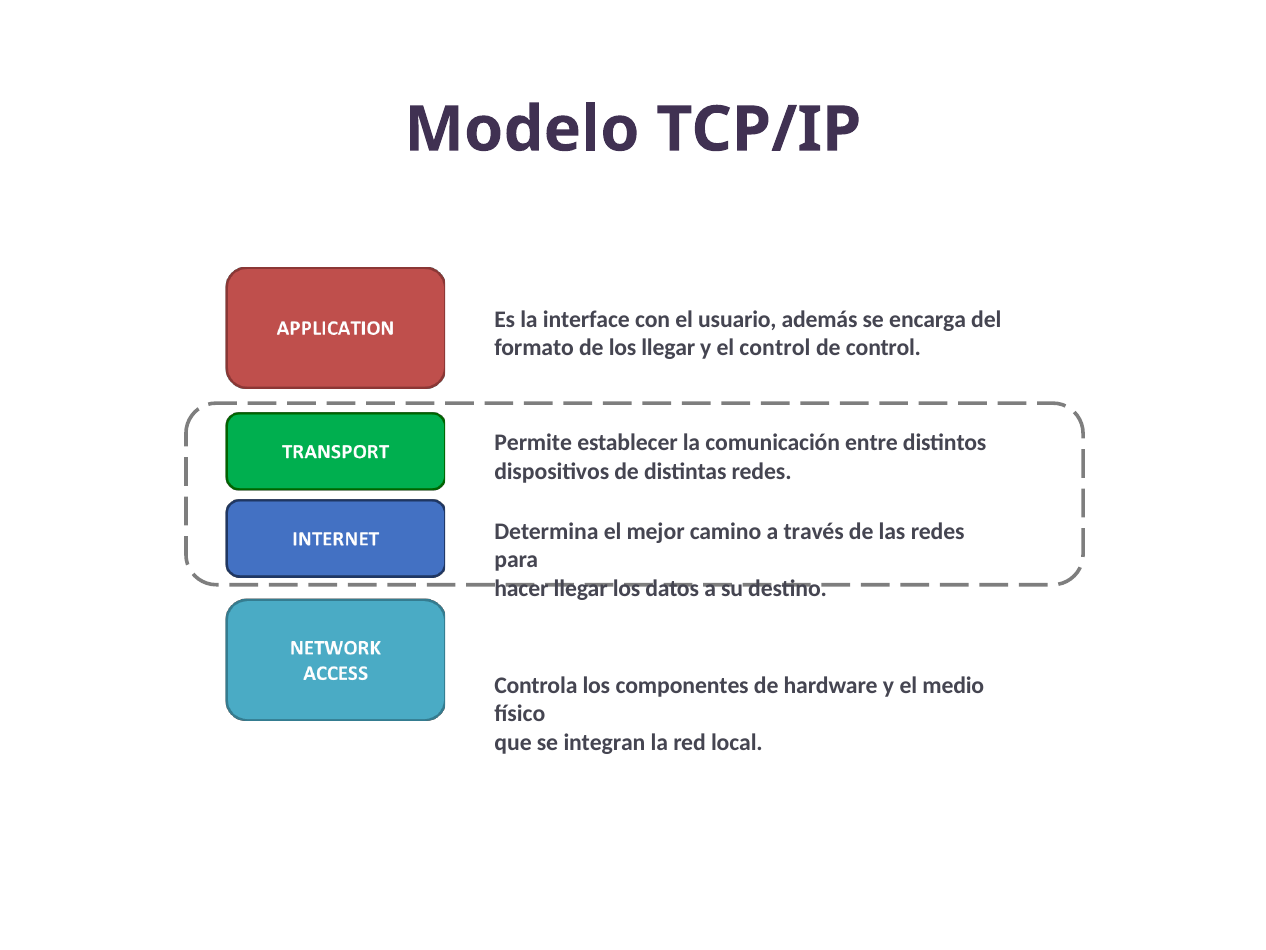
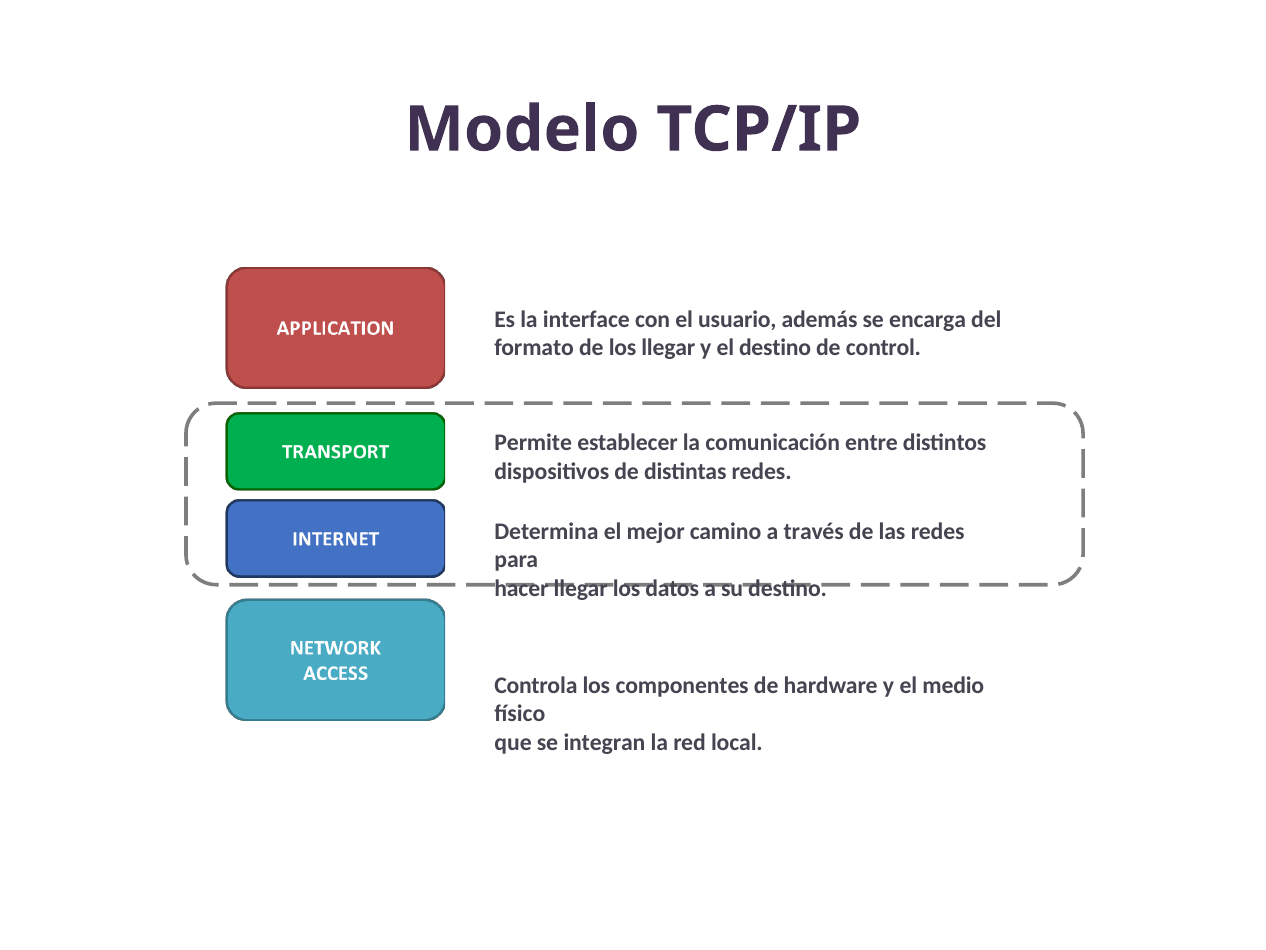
el control: control -> destino (775, 348)
